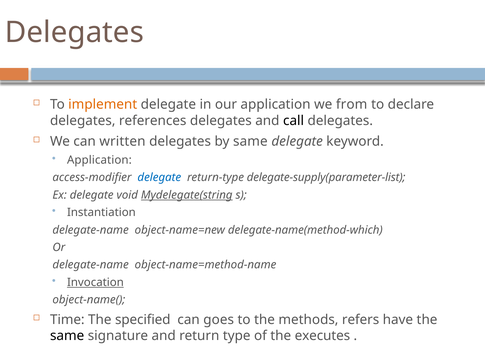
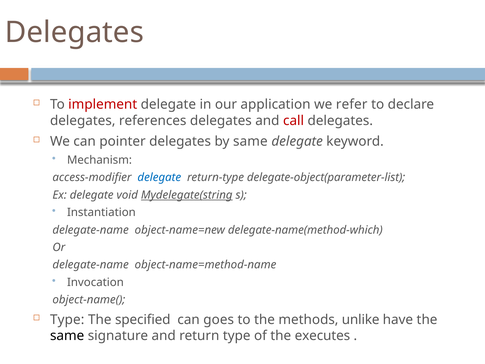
implement colour: orange -> red (103, 104)
from: from -> refer (352, 104)
call colour: black -> red (294, 121)
written: written -> pointer (123, 141)
Application: Application -> Mechanism (99, 160)
delegate-supply(parameter-list: delegate-supply(parameter-list -> delegate-object(parameter-list (326, 177)
Invocation underline: present -> none (95, 282)
Time: Time -> Type (67, 319)
refers: refers -> unlike (361, 319)
